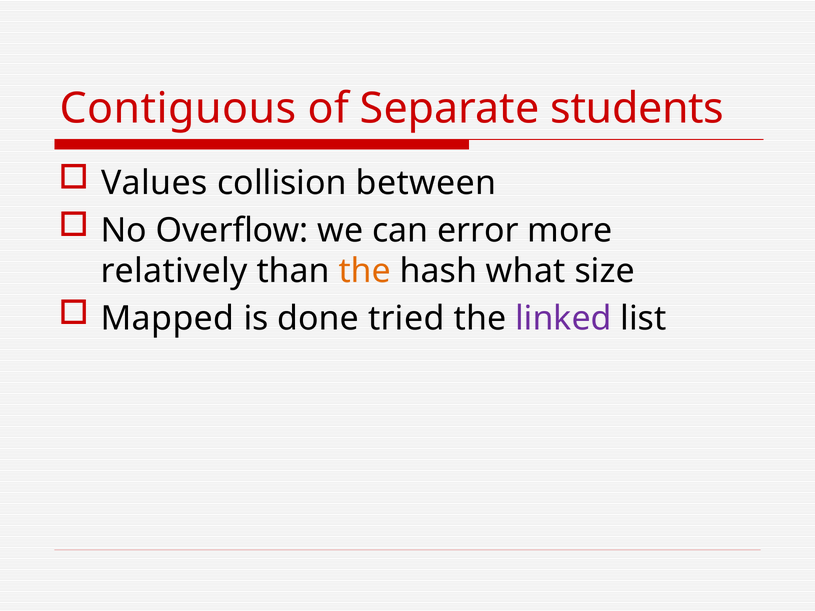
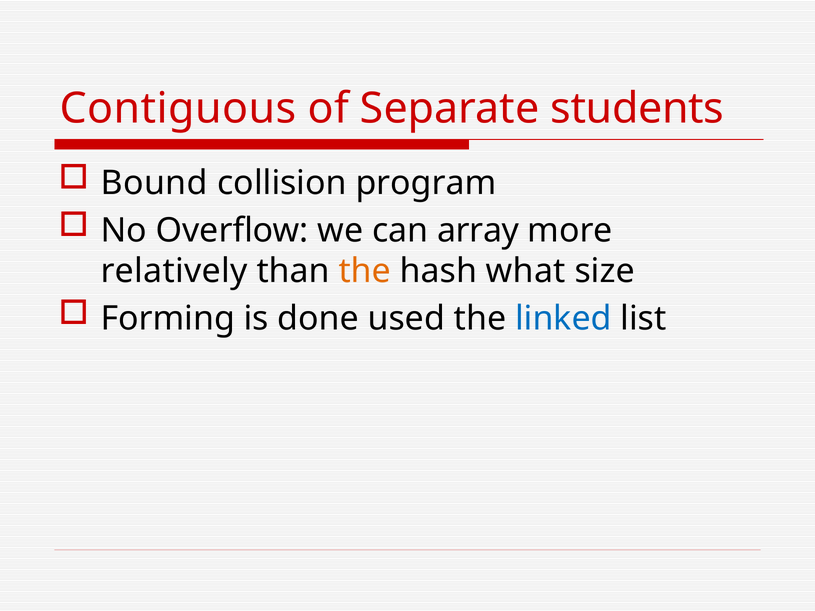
Values: Values -> Bound (154, 183)
between: between -> program (426, 183)
error: error -> array (478, 231)
Mapped: Mapped -> Forming (168, 319)
tried: tried -> used (406, 319)
linked colour: purple -> blue (563, 319)
